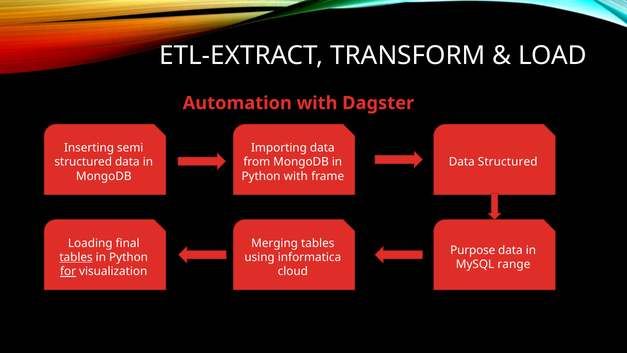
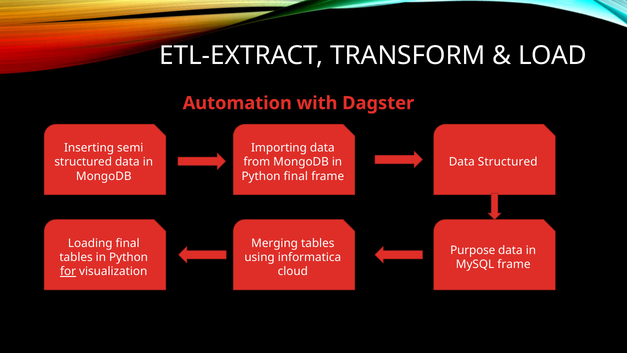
Python with: with -> final (296, 176)
tables underline: present -> none (76, 257)
MySQL range: range -> frame (514, 264)
